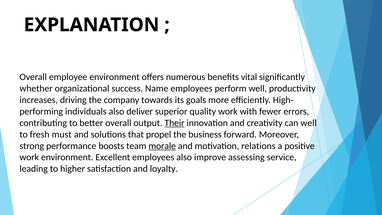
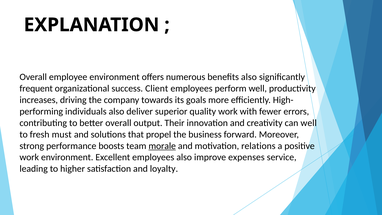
benefits vital: vital -> also (249, 77)
whether: whether -> frequent (36, 88)
Name: Name -> Client (157, 88)
Their underline: present -> none (175, 123)
assessing: assessing -> expenses (246, 157)
